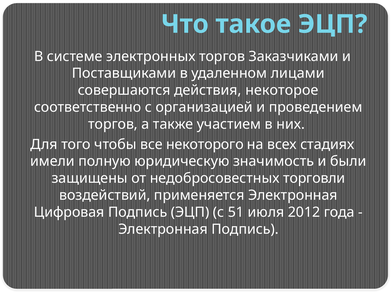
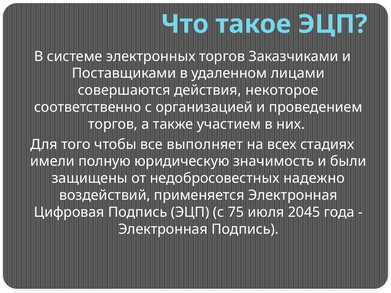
некоторого: некоторого -> выполняет (205, 144)
торговли: торговли -> надежно (314, 178)
51: 51 -> 75 (236, 212)
2012: 2012 -> 2045 (304, 212)
